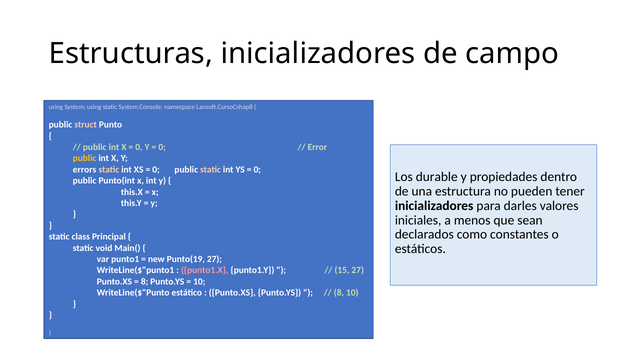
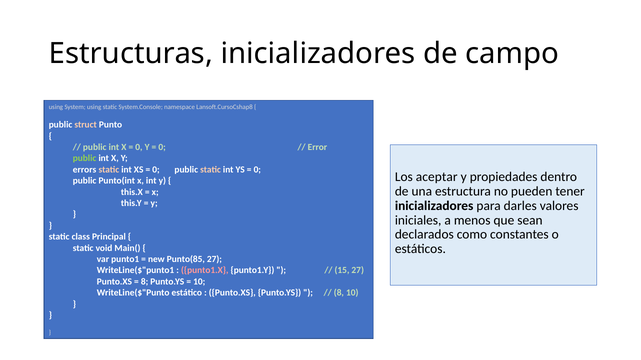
public colour: yellow -> light green (85, 159)
durable: durable -> aceptar (437, 177)
Punto(19: Punto(19 -> Punto(85 (186, 260)
